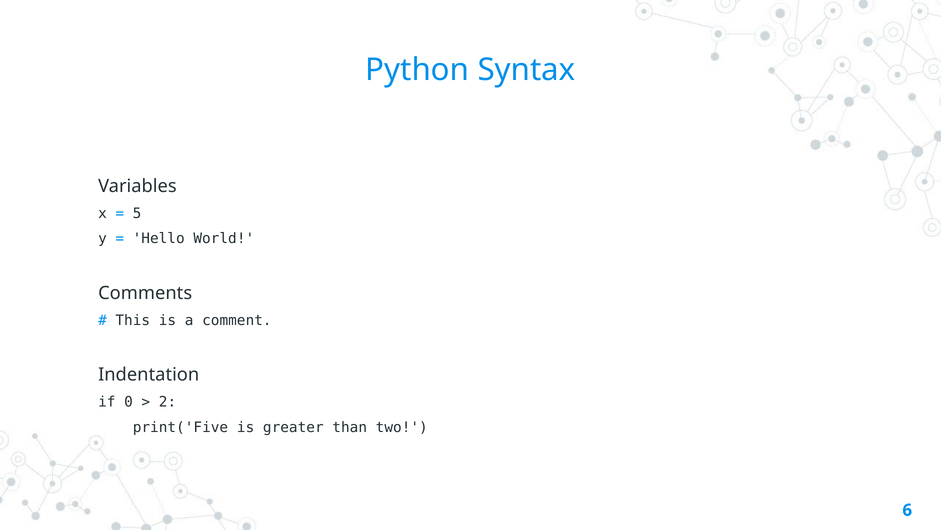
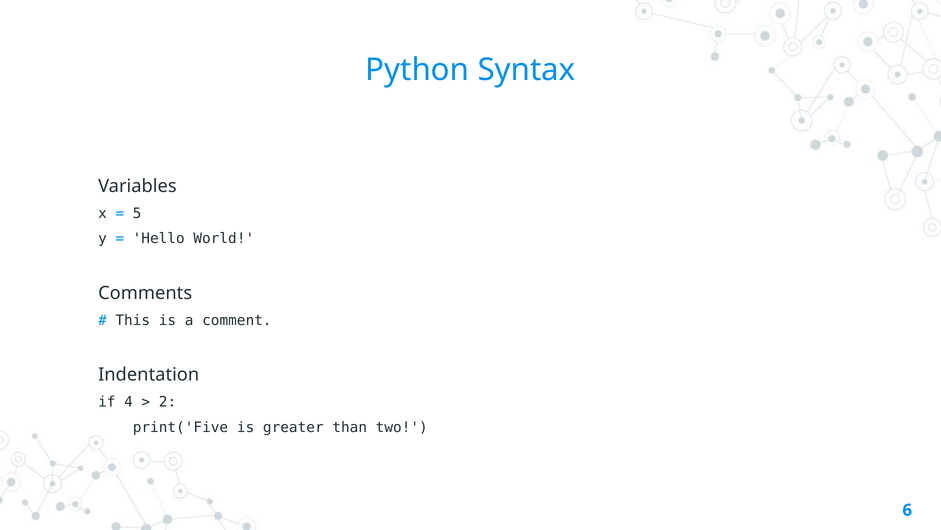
0: 0 -> 4 (129, 402)
